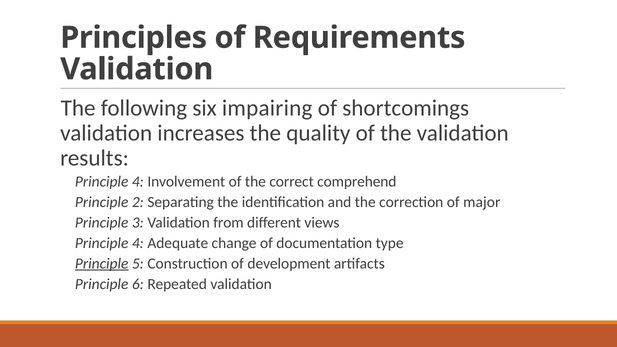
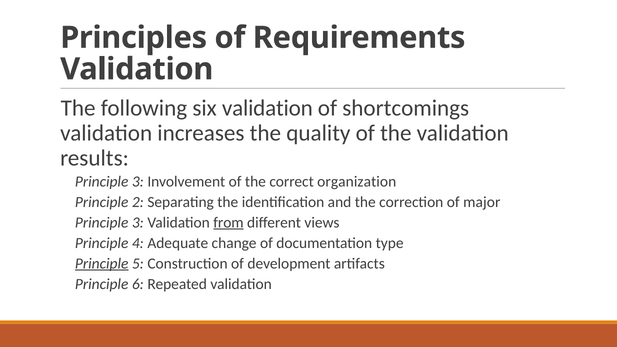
six impairing: impairing -> validation (267, 108)
4: 4 -> 3 (138, 182)
comprehend: comprehend -> organization (357, 182)
from underline: none -> present (229, 223)
